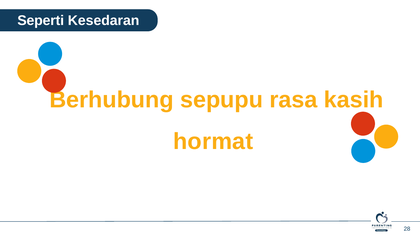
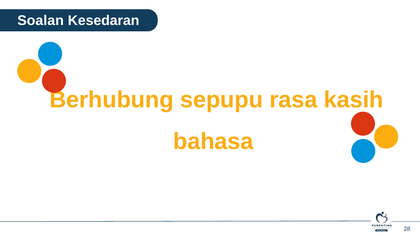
Seperti: Seperti -> Soalan (41, 21)
hormat: hormat -> bahasa (213, 142)
